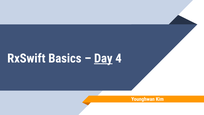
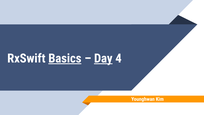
Basics underline: none -> present (65, 58)
